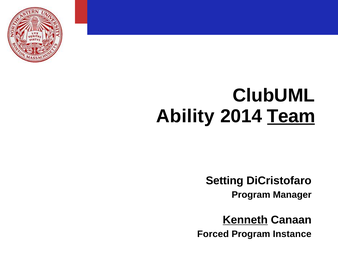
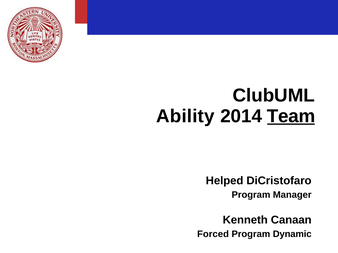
Setting: Setting -> Helped (225, 181)
Kenneth underline: present -> none (245, 220)
Instance: Instance -> Dynamic (292, 234)
